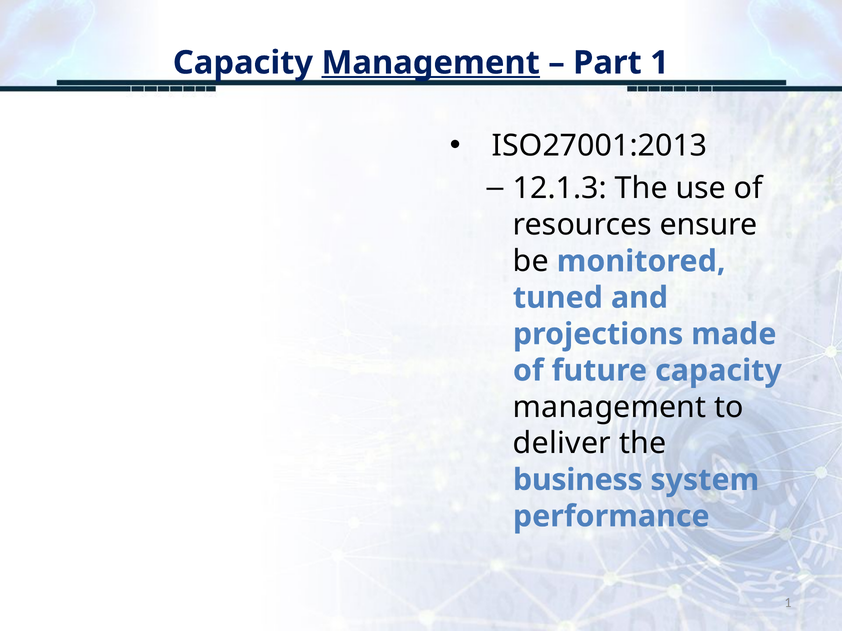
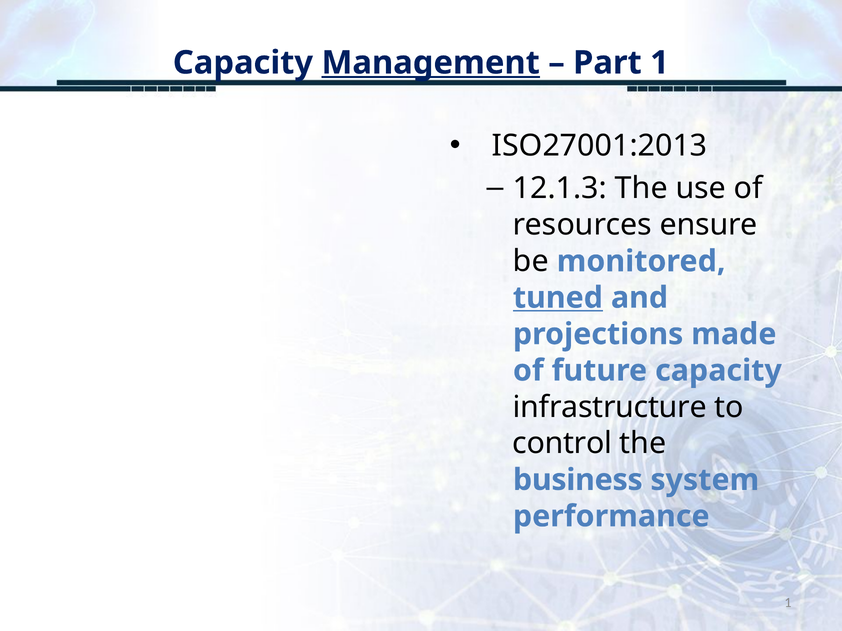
tuned underline: none -> present (558, 298)
management: management -> infrastructure (610, 407)
deliver: deliver -> control (562, 444)
